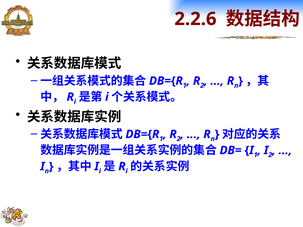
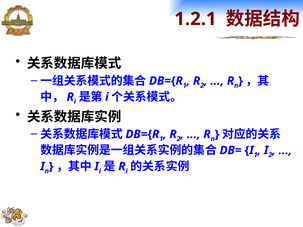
2.2.6: 2.2.6 -> 1.2.1 (195, 19)
